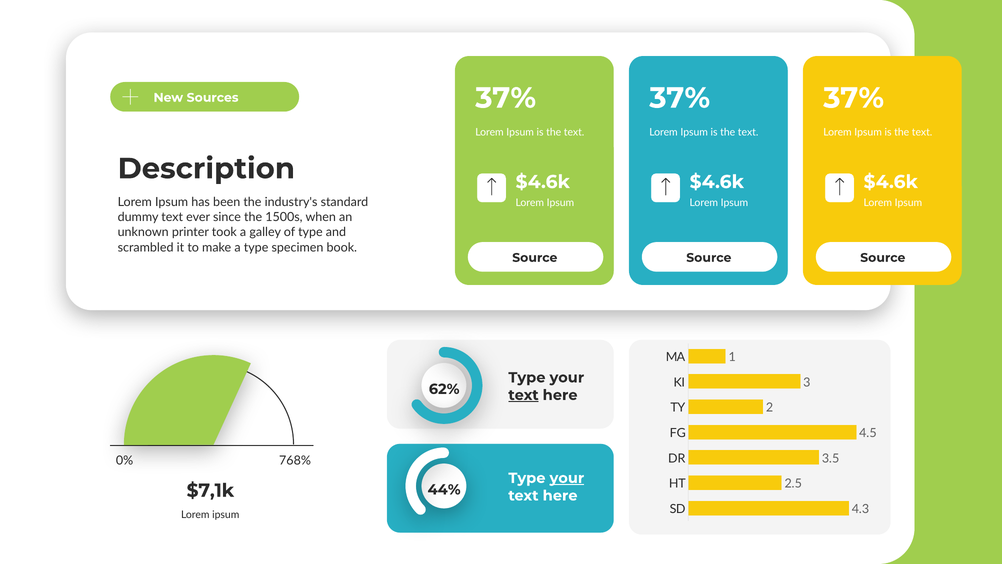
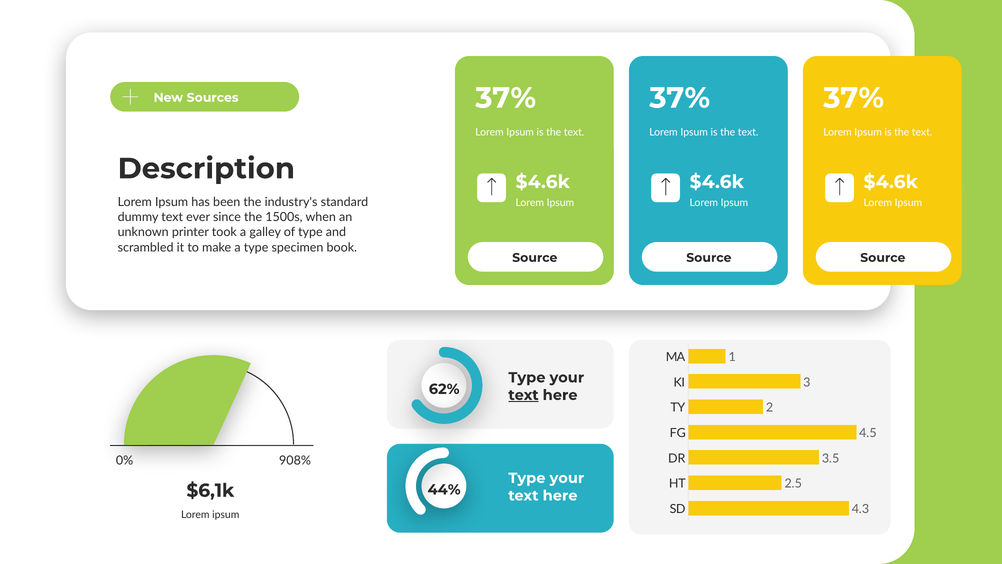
768%: 768% -> 908% (295, 460)
your underline: present -> none (567, 478)
$7,1k: $7,1k -> $6,1k (210, 490)
